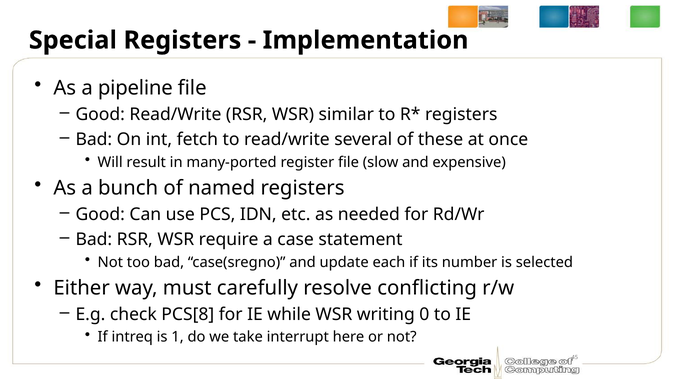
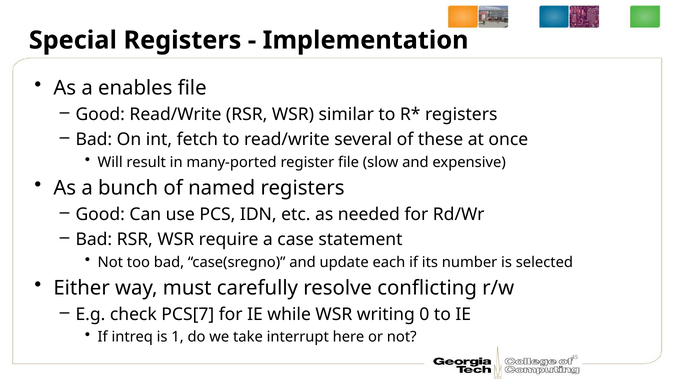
pipeline: pipeline -> enables (135, 88)
PCS[8: PCS[8 -> PCS[7 (188, 315)
